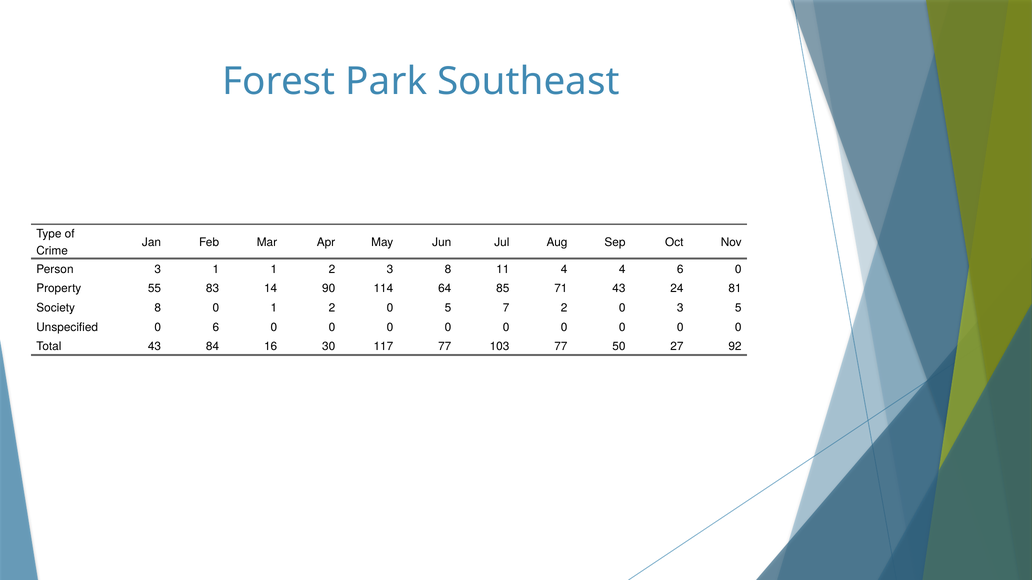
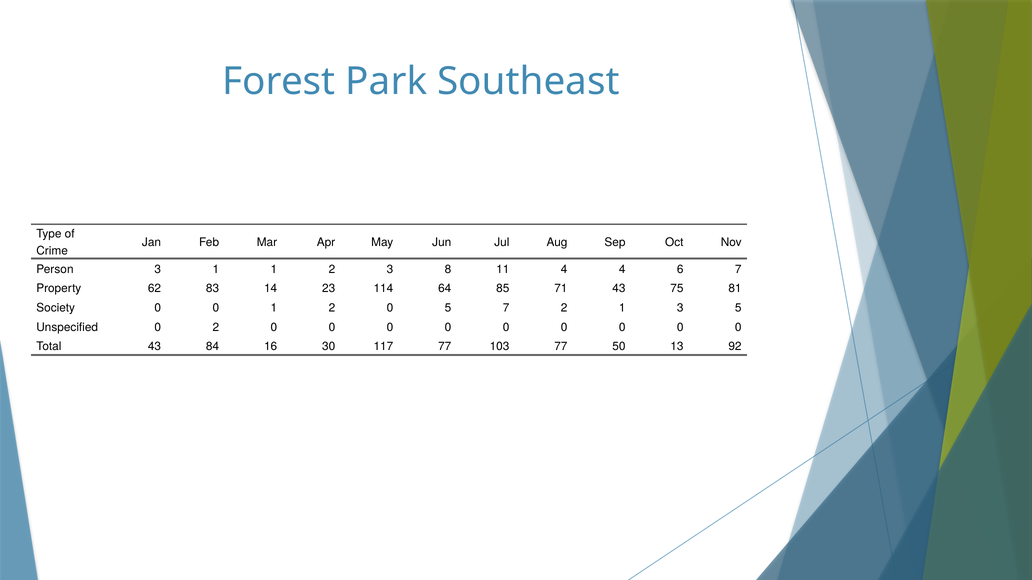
4 6 0: 0 -> 7 (738, 269)
55: 55 -> 62 (154, 289)
90: 90 -> 23 (329, 289)
24: 24 -> 75 (677, 289)
Society 8: 8 -> 0 (158, 308)
7 2 0: 0 -> 1 (622, 308)
0 6: 6 -> 2 (216, 328)
27: 27 -> 13 (677, 347)
